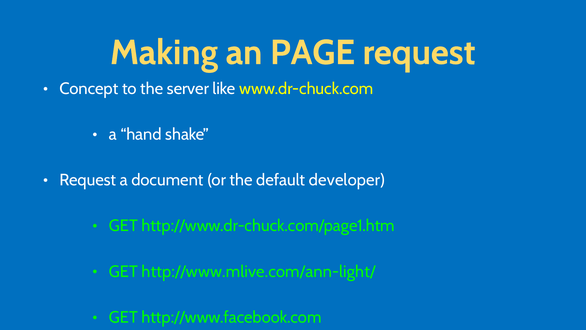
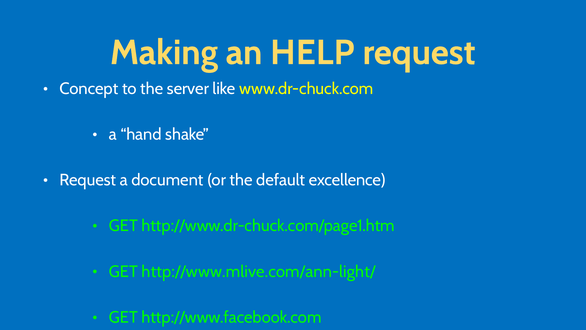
PAGE: PAGE -> HELP (312, 53)
developer: developer -> excellence (347, 180)
